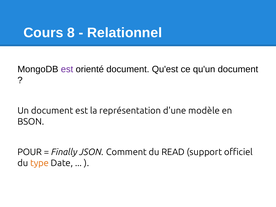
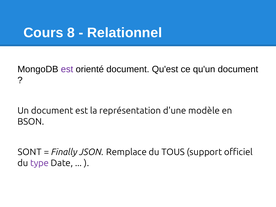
POUR: POUR -> SONT (30, 152)
Comment: Comment -> Remplace (126, 152)
READ: READ -> TOUS (173, 152)
type colour: orange -> purple (39, 163)
